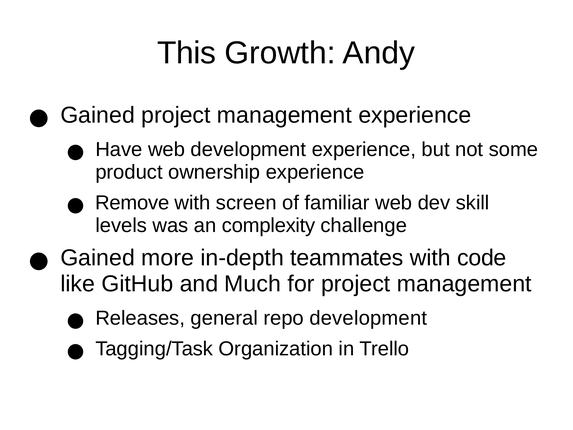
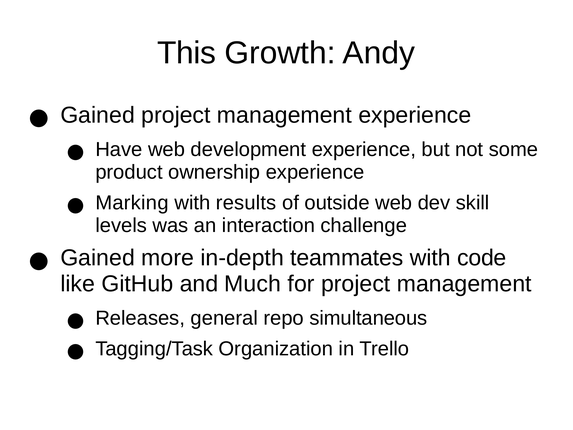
Remove: Remove -> Marking (132, 203)
screen: screen -> results (246, 203)
familiar: familiar -> outside (337, 203)
complexity: complexity -> interaction (268, 225)
repo development: development -> simultaneous (368, 318)
